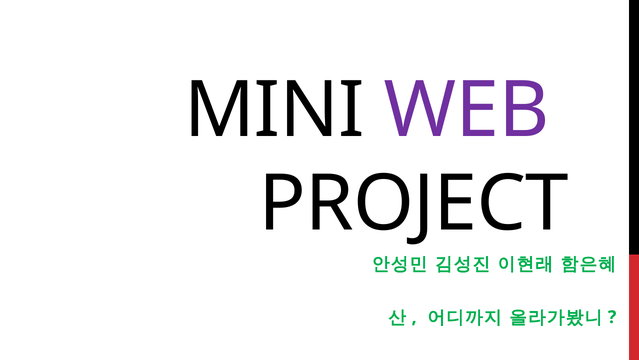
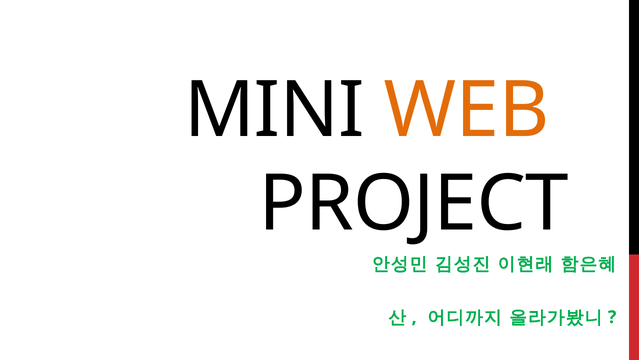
WEB colour: purple -> orange (467, 110)
